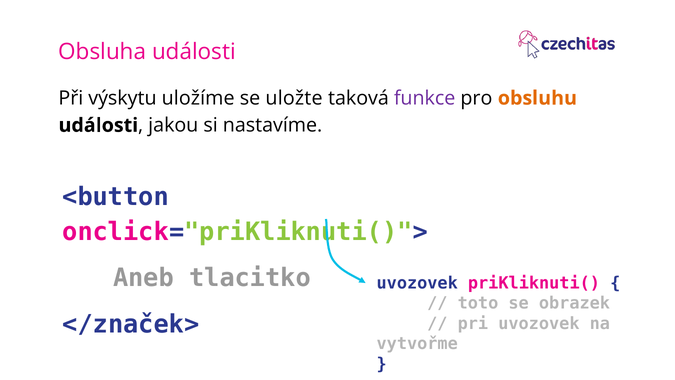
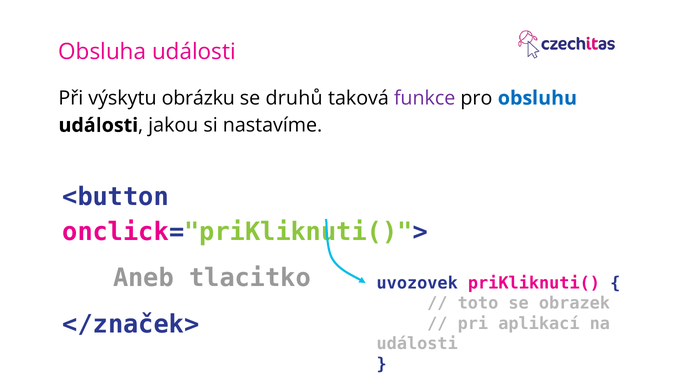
uložíme: uložíme -> obrázku (198, 98)
uložte: uložte -> druhů (294, 98)
obsluhu colour: orange -> blue (537, 98)
pri uvozovek: uvozovek -> aplikací (539, 323)
vytvořme: vytvořme -> události (417, 343)
